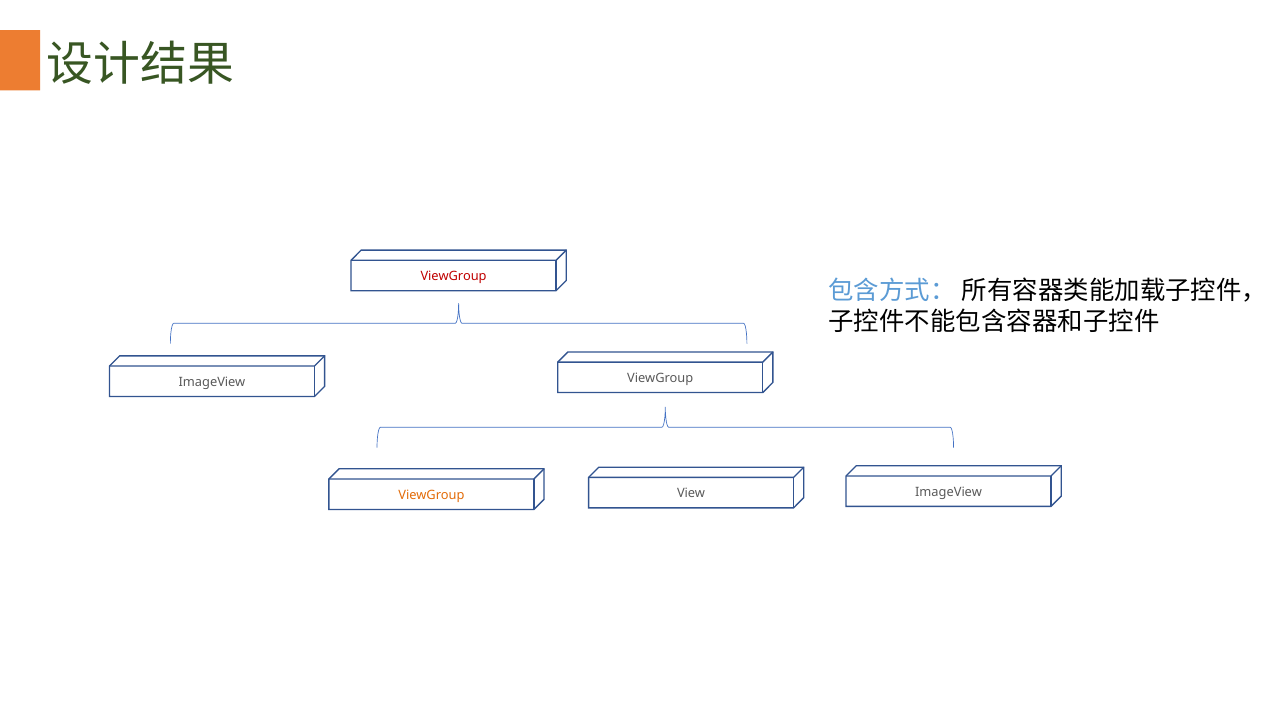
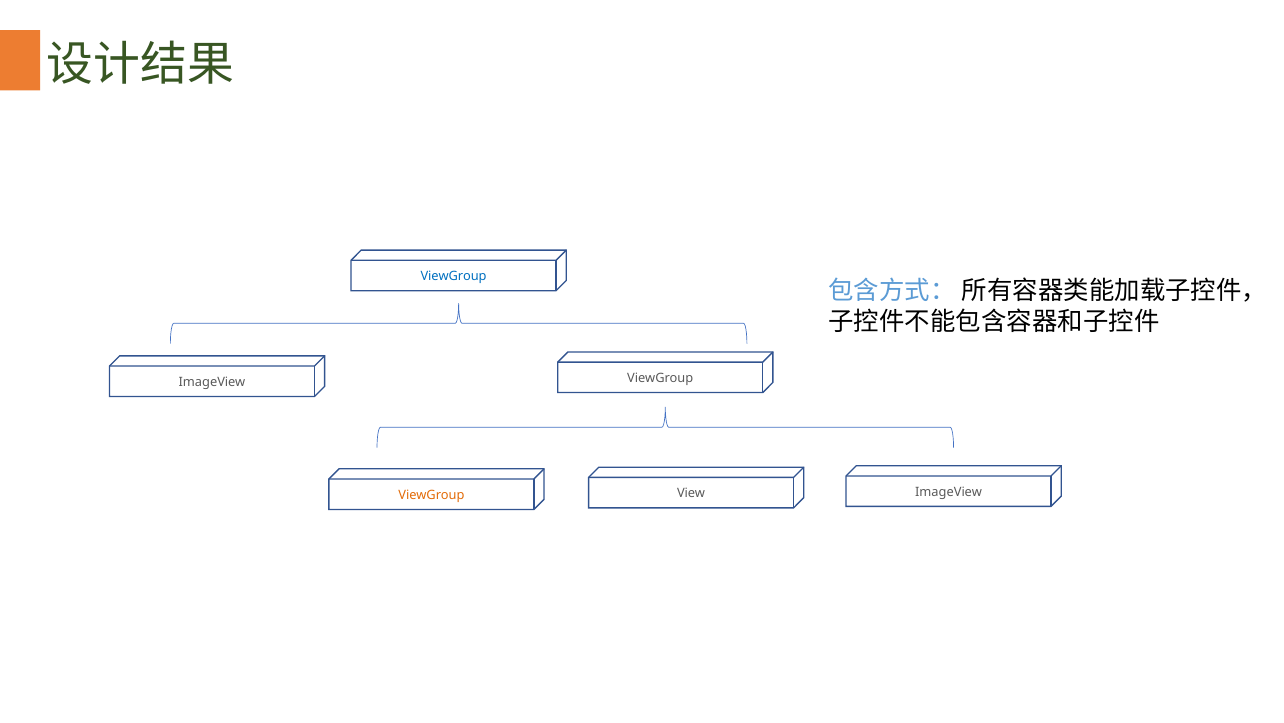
ViewGroup colour: red -> blue (454, 276)
